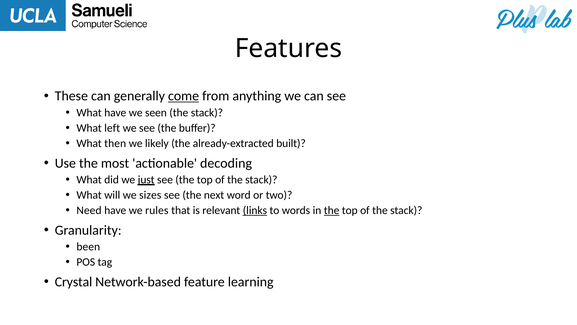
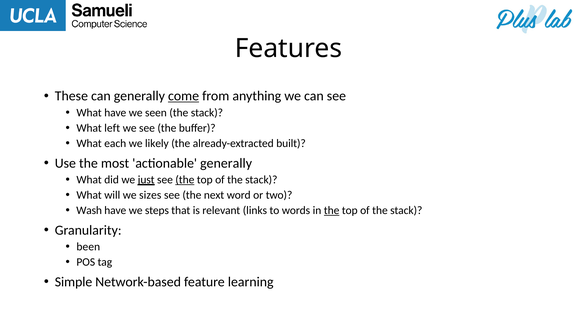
then: then -> each (115, 143)
actionable decoding: decoding -> generally (226, 163)
the underline: none -> present (185, 180)
Need: Need -> Wash (89, 210)
rules: rules -> steps (157, 210)
links underline: present -> none (255, 210)
Crystal: Crystal -> Simple (74, 281)
